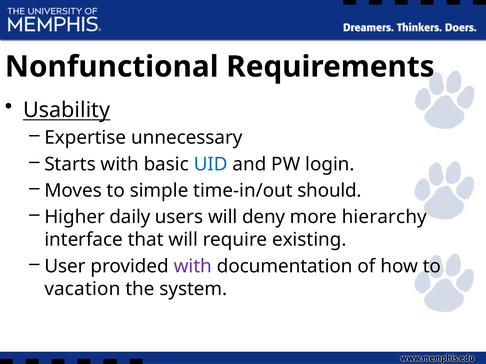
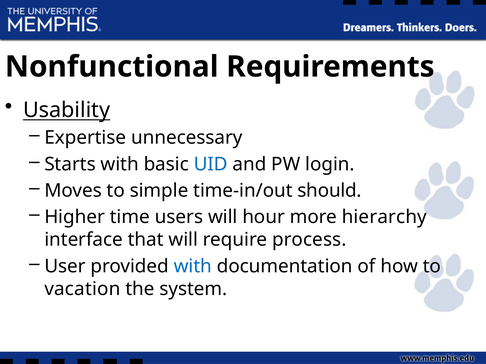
daily: daily -> time (130, 217)
deny: deny -> hour (264, 217)
existing: existing -> process (309, 240)
with colour: purple -> blue (193, 267)
